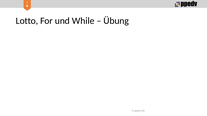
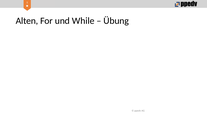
Lotto: Lotto -> Alten (27, 21)
